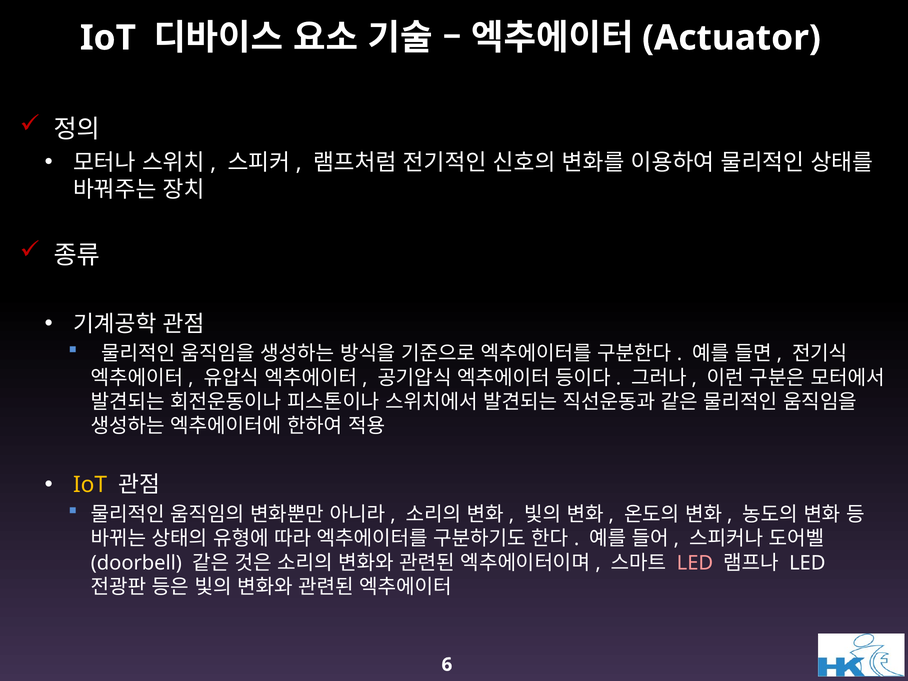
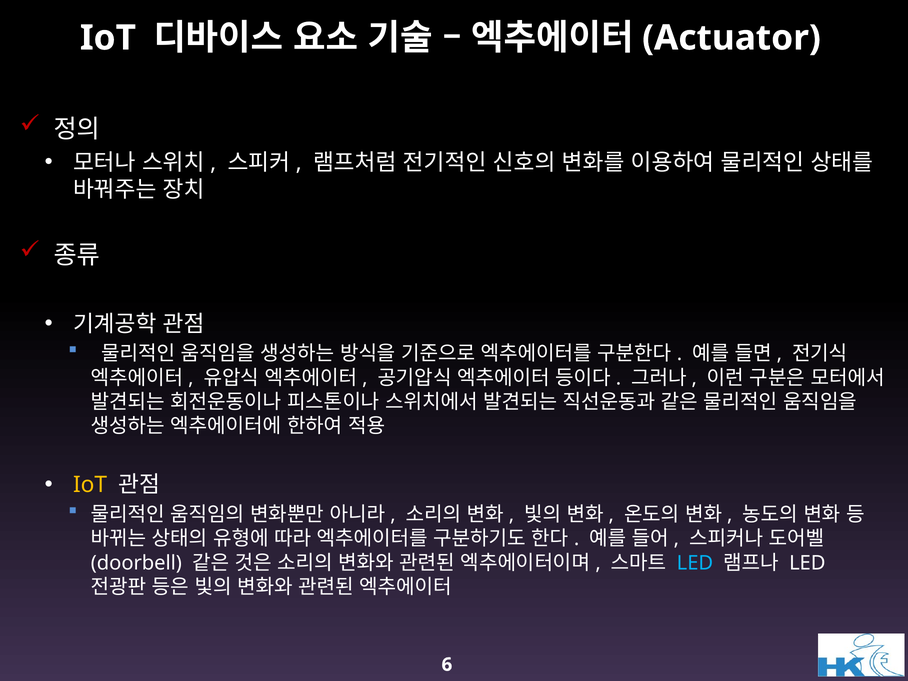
LED colour: pink -> light blue (695, 563)
